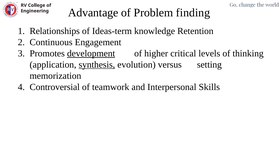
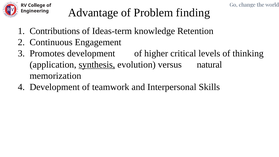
Relationships: Relationships -> Contributions (55, 31)
development underline: present -> none (91, 53)
setting: setting -> natural (209, 65)
Controversial: Controversial -> Development (55, 87)
